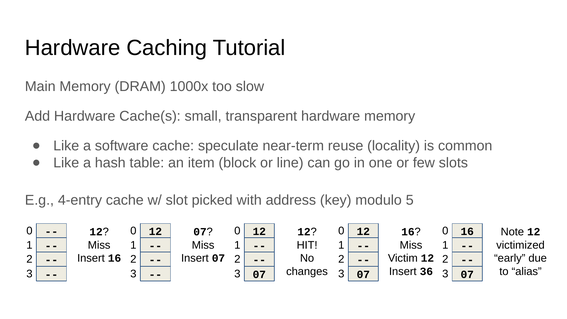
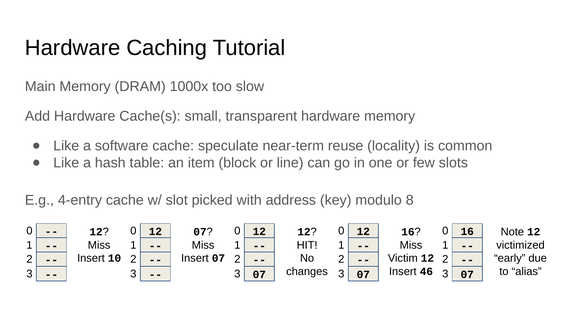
5: 5 -> 8 (410, 200)
Insert 16: 16 -> 10 (115, 258)
36: 36 -> 46 (426, 272)
